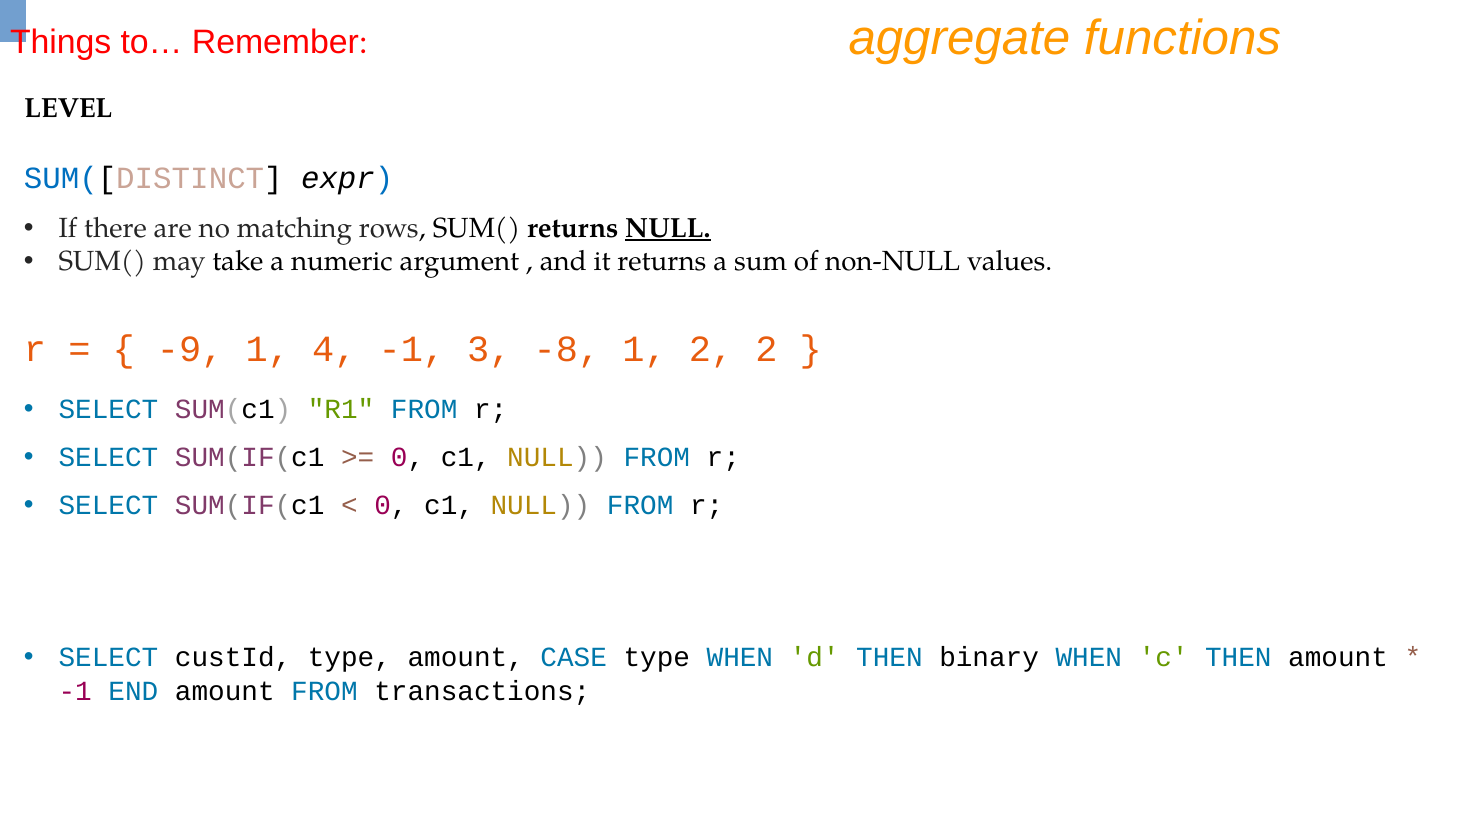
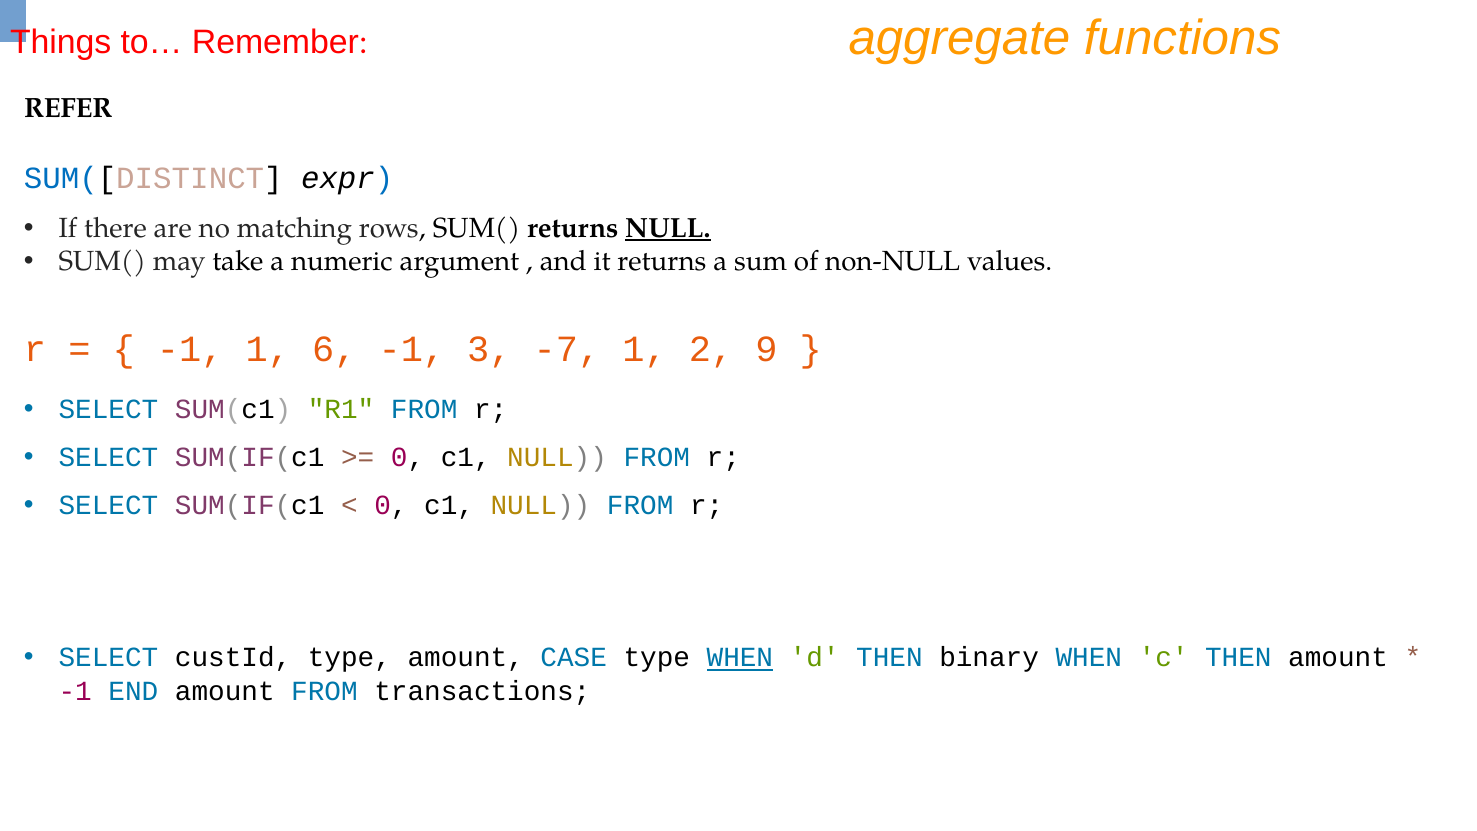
LEVEL: LEVEL -> REFER (68, 108)
-9: -9 -> -1 (190, 349)
4: 4 -> 6 (334, 349)
-8: -8 -> -7 (567, 349)
2 2: 2 -> 9 (766, 349)
WHEN underline: none -> present (740, 658)
